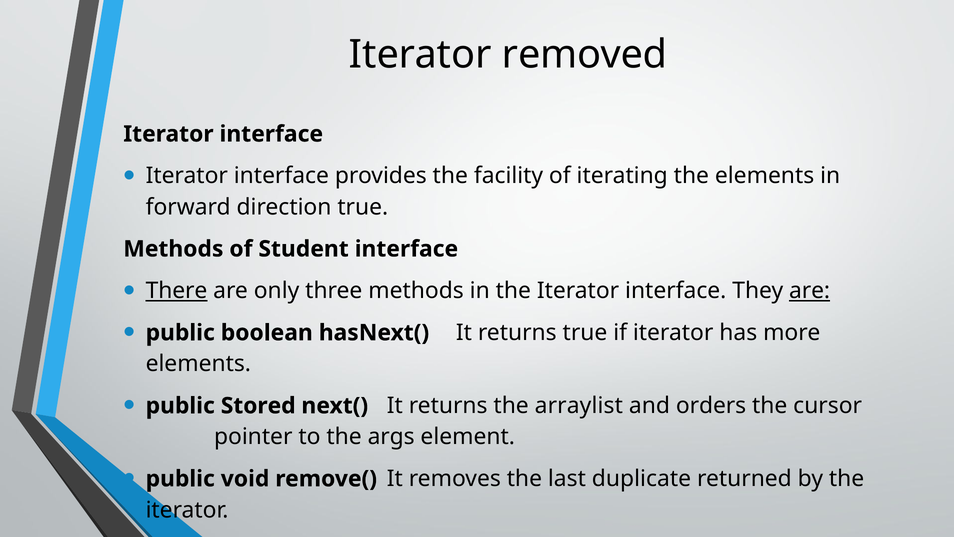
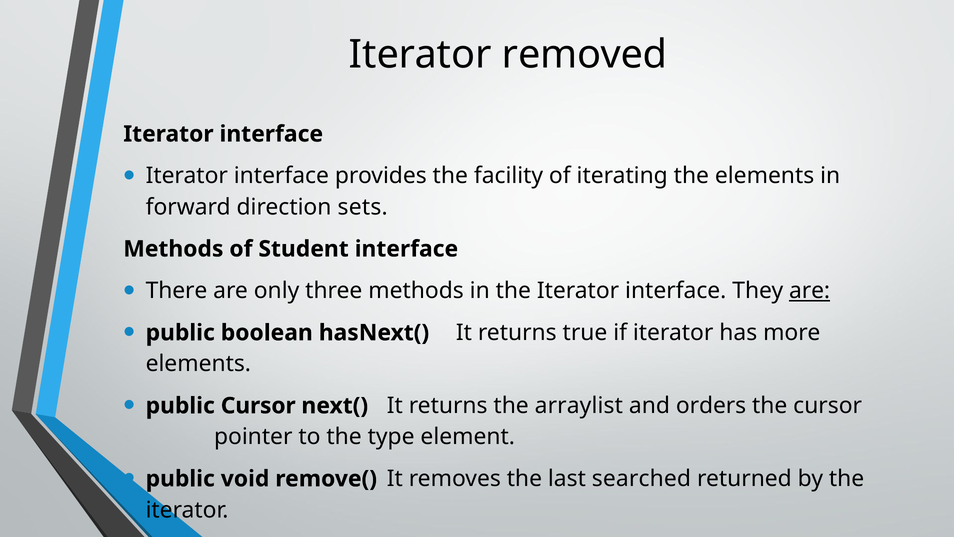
direction true: true -> sets (363, 207)
There underline: present -> none (177, 291)
public Stored: Stored -> Cursor (258, 406)
args: args -> type (391, 437)
duplicate: duplicate -> searched (641, 478)
